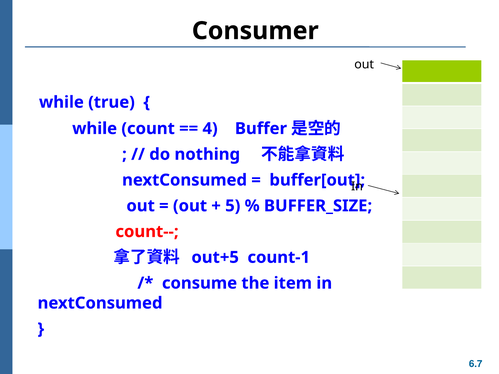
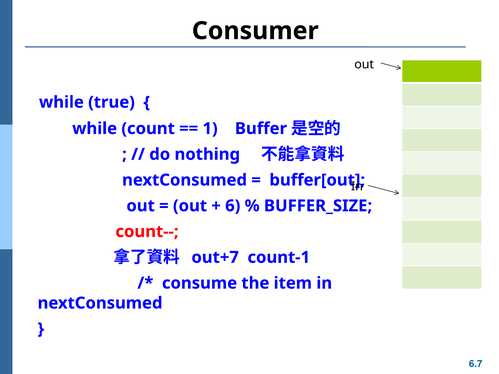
4: 4 -> 1 (210, 129)
5: 5 -> 6 (233, 206)
out+5: out+5 -> out+7 (215, 258)
